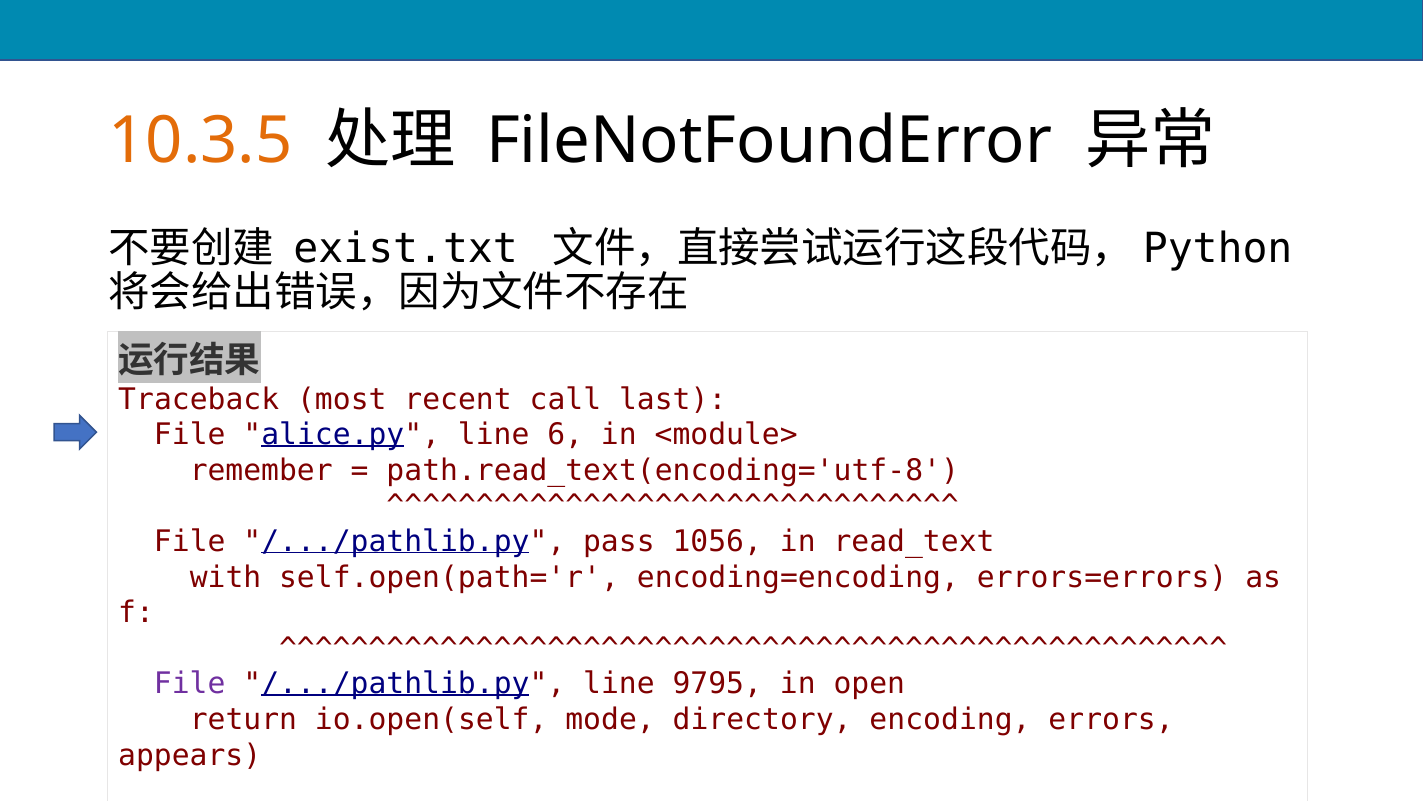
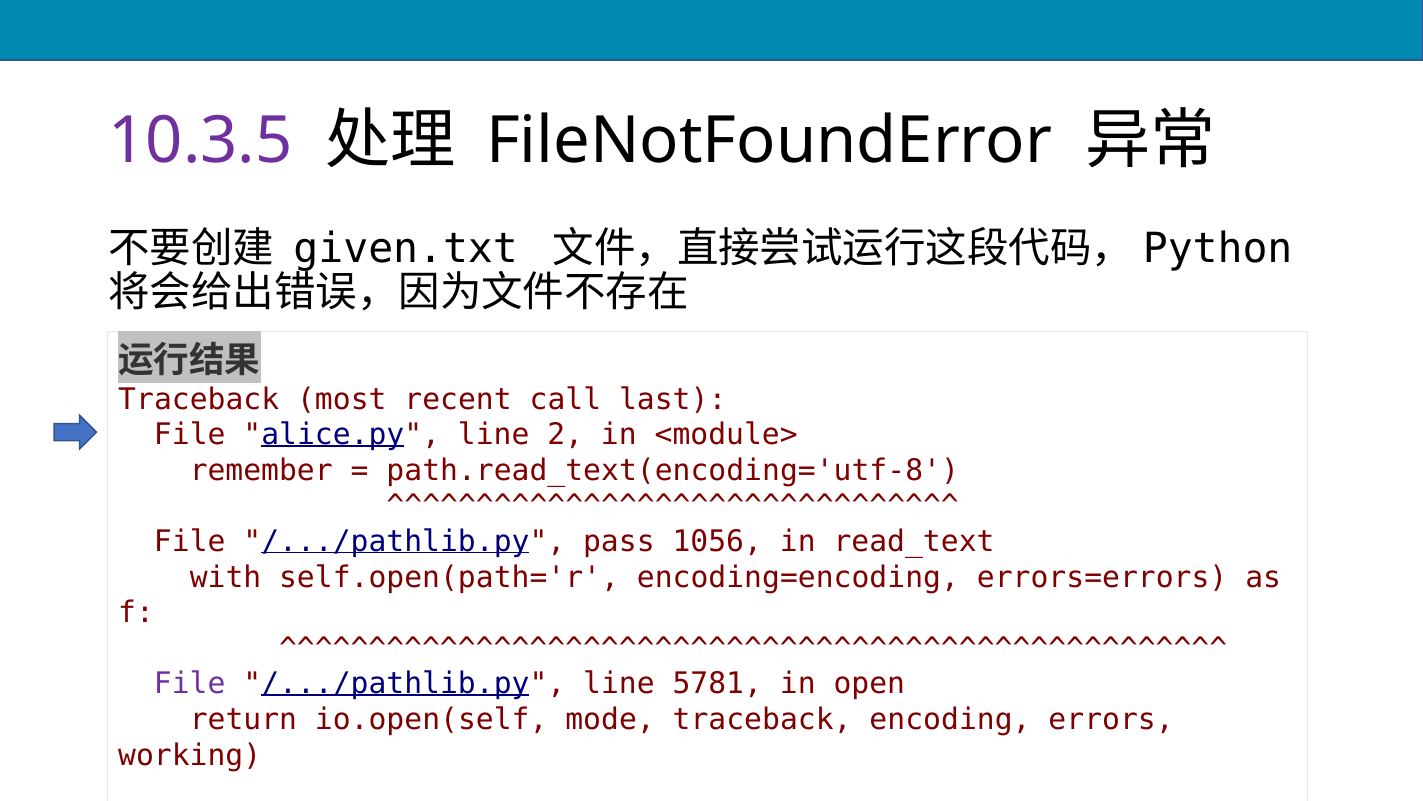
10.3.5 colour: orange -> purple (201, 141)
exist.txt: exist.txt -> given.txt (406, 248)
line 6: 6 -> 2 (565, 435)
9795: 9795 -> 5781 (717, 684)
mode directory: directory -> traceback (762, 719)
appears: appears -> working (190, 755)
